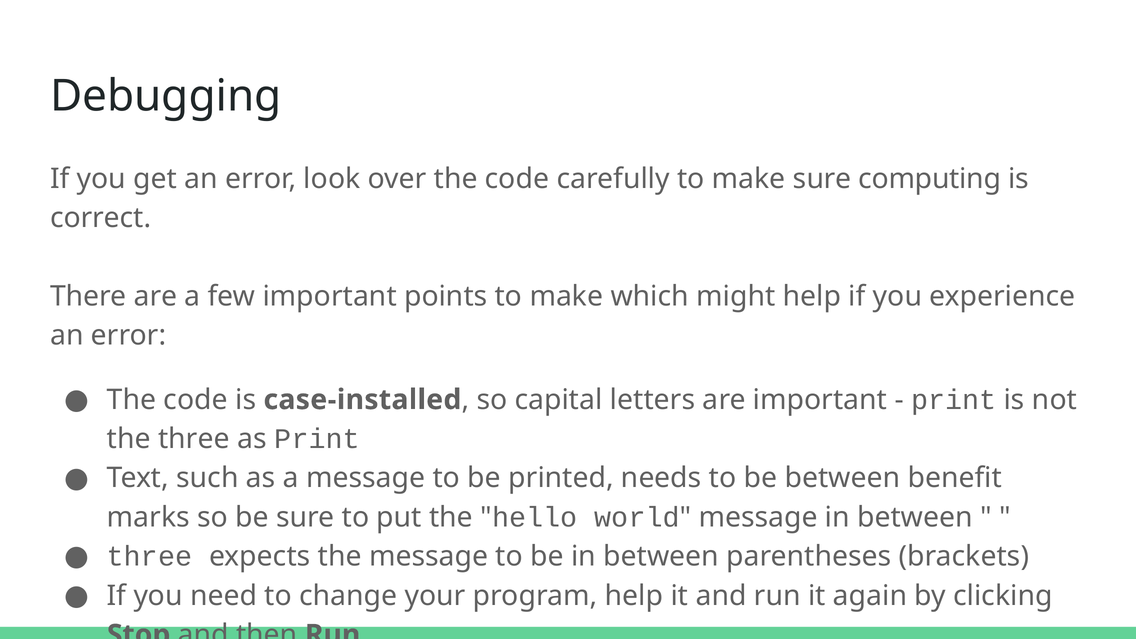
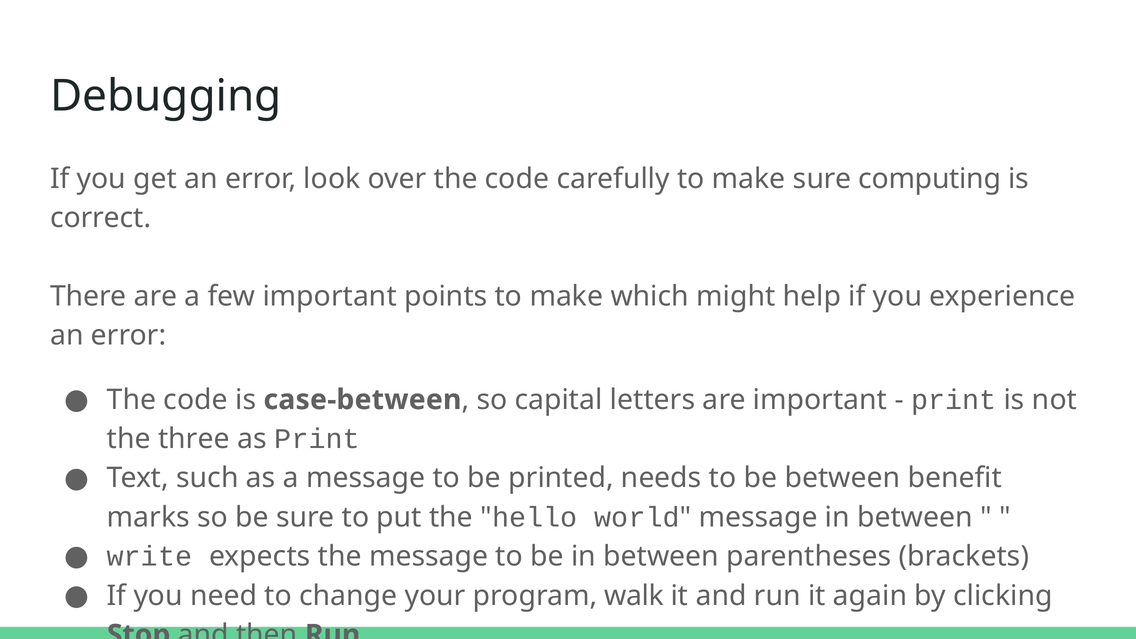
case-installed: case-installed -> case-between (362, 400)
three: three -> write (149, 556)
program help: help -> walk (634, 596)
